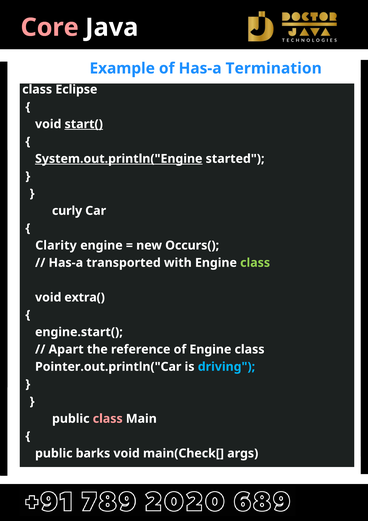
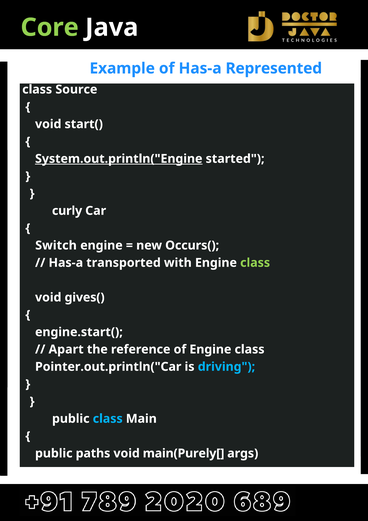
Core colour: pink -> light green (50, 27)
Termination: Termination -> Represented (274, 68)
Eclipse: Eclipse -> Source (76, 89)
start( underline: present -> none (84, 124)
Clarity: Clarity -> Switch (56, 245)
extra(: extra( -> gives( (85, 297)
class colour: pink -> light blue (108, 419)
barks: barks -> paths (93, 453)
main(Check[: main(Check[ -> main(Purely[ (184, 453)
